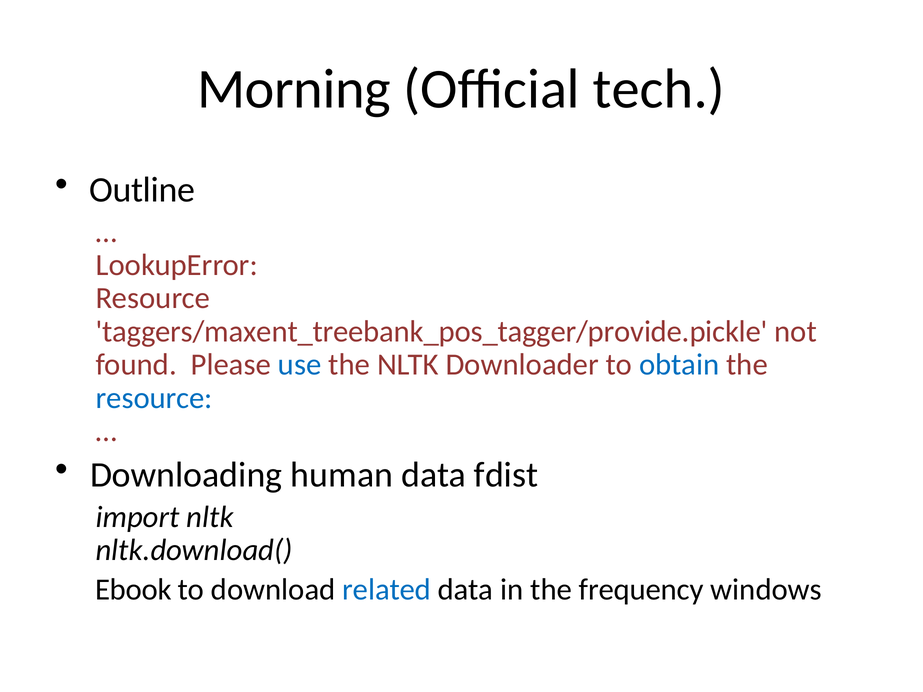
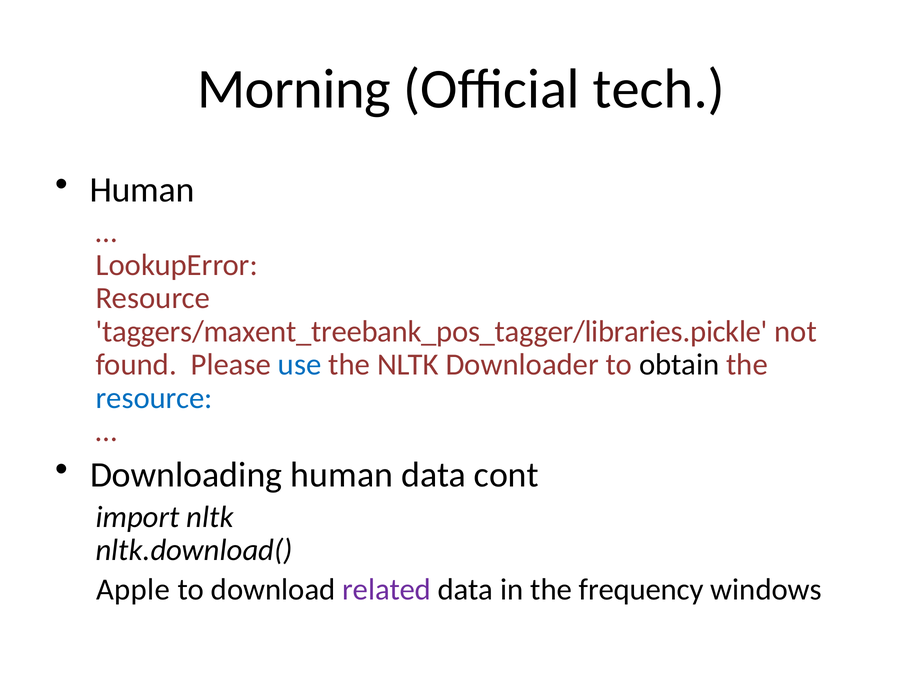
Outline: Outline -> Human (142, 190)
taggers/maxent_treebank_pos_tagger/provide.pickle: taggers/maxent_treebank_pos_tagger/provide.pickle -> taggers/maxent_treebank_pos_tagger/libraries.pickle (432, 332)
obtain colour: blue -> black (679, 365)
fdist: fdist -> cont (506, 475)
Ebook: Ebook -> Apple (133, 590)
related colour: blue -> purple (387, 590)
